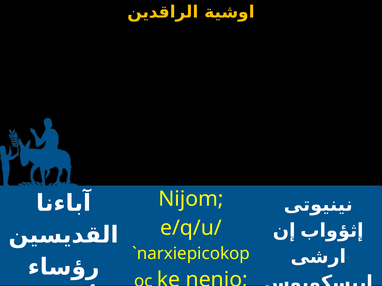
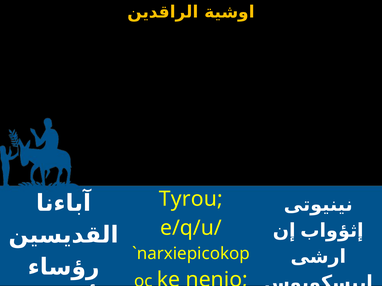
Nijom: Nijom -> Tyrou (191, 199)
